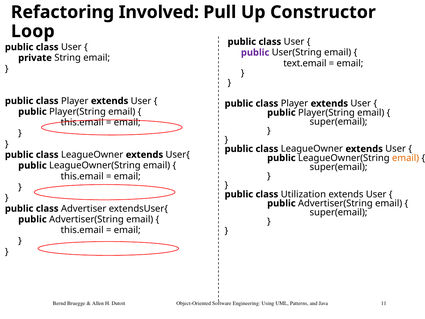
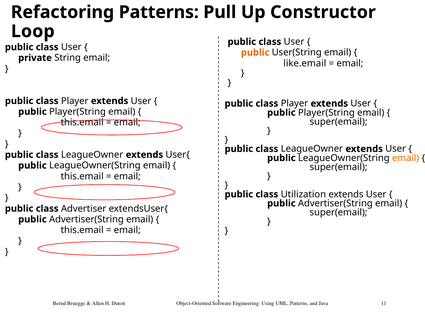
Refactoring Involved: Involved -> Patterns (159, 12)
public colour: purple -> orange (255, 52)
text.email: text.email -> like.email (305, 63)
